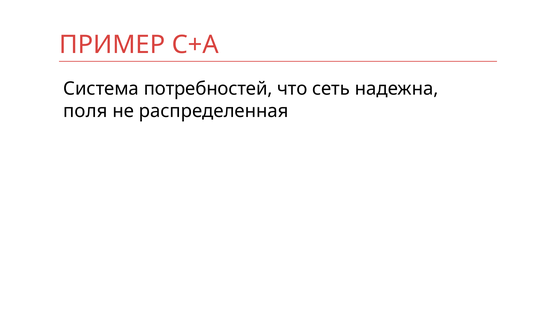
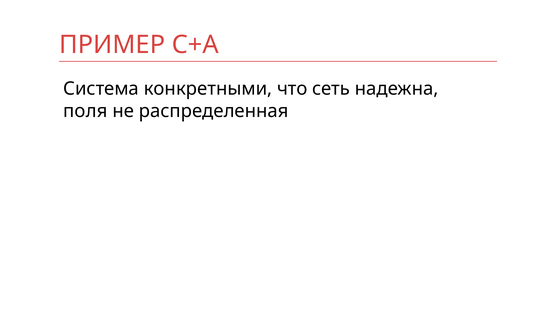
потребностей: потребностей -> конкретными (208, 89)
